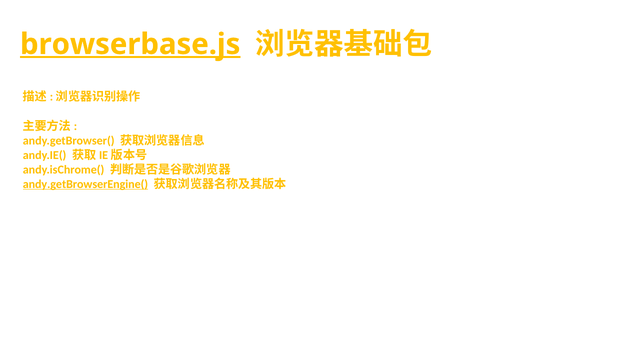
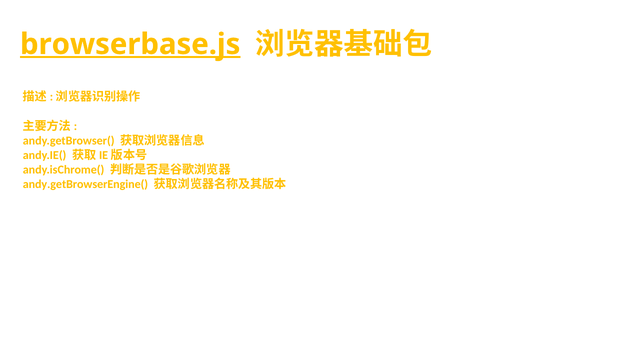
andy.getBrowserEngine( underline: present -> none (85, 184)
